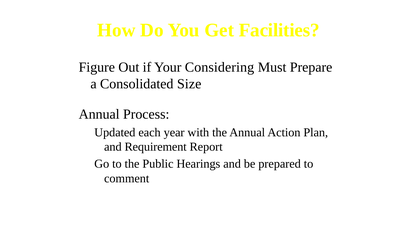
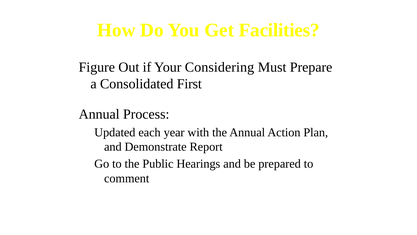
Size: Size -> First (189, 84)
Requirement: Requirement -> Demonstrate (156, 147)
